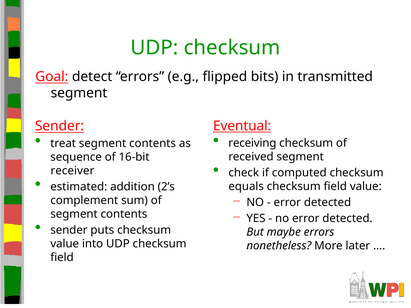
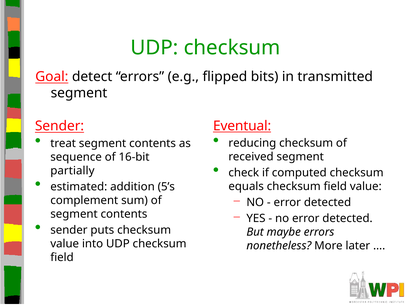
receiving: receiving -> reducing (252, 143)
receiver: receiver -> partially (72, 171)
2’s: 2’s -> 5’s (166, 187)
